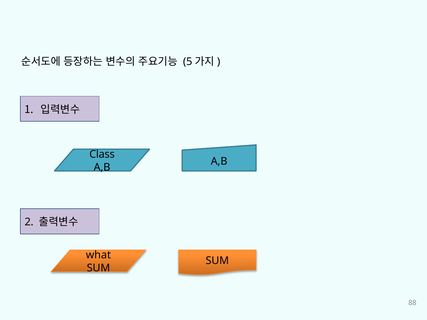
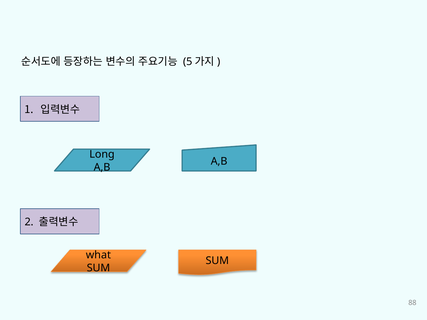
Class: Class -> Long (102, 155)
